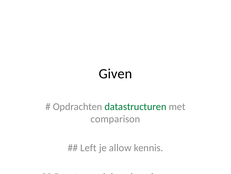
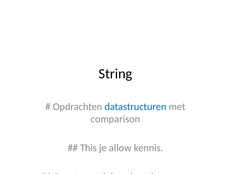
Given: Given -> String (115, 73)
datastructuren colour: green -> blue (135, 106)
Left: Left -> This (89, 147)
